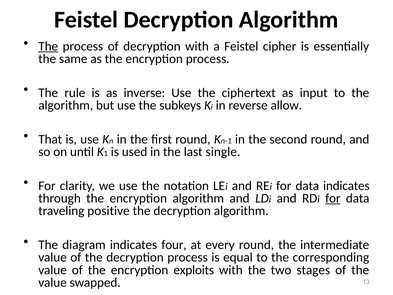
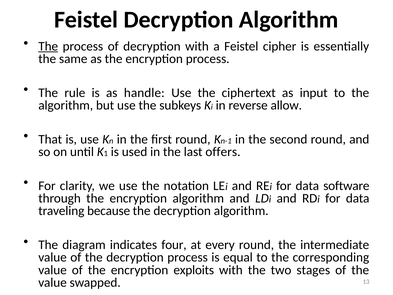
inverse: inverse -> handle (144, 93)
single: single -> offers (223, 152)
data indicates: indicates -> software (346, 186)
for underline: present -> none (333, 198)
positive: positive -> because (109, 211)
